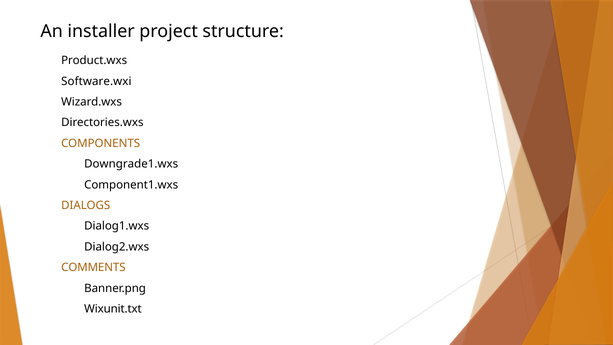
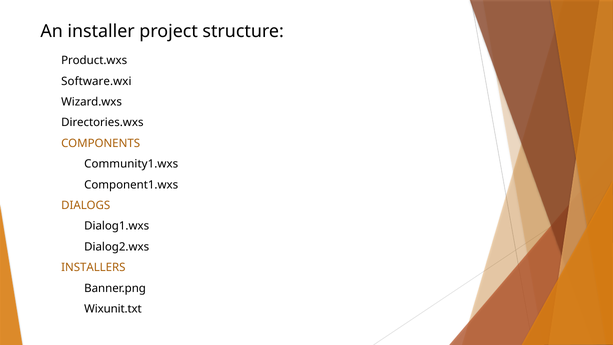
Downgrade1.wxs: Downgrade1.wxs -> Community1.wxs (131, 164)
COMMENTS: COMMENTS -> INSTALLERS (93, 267)
